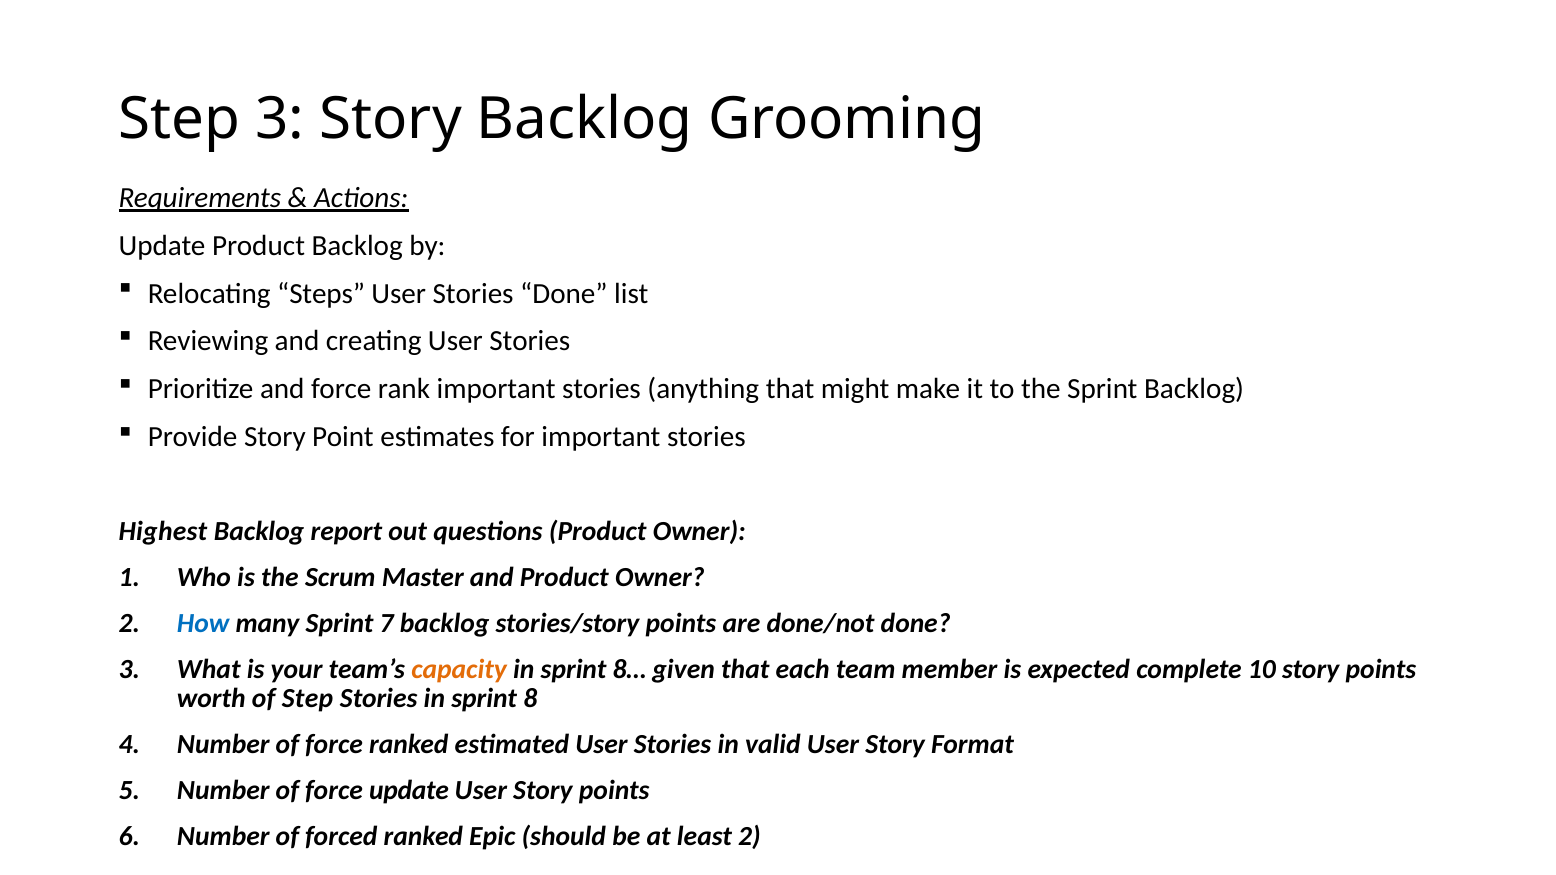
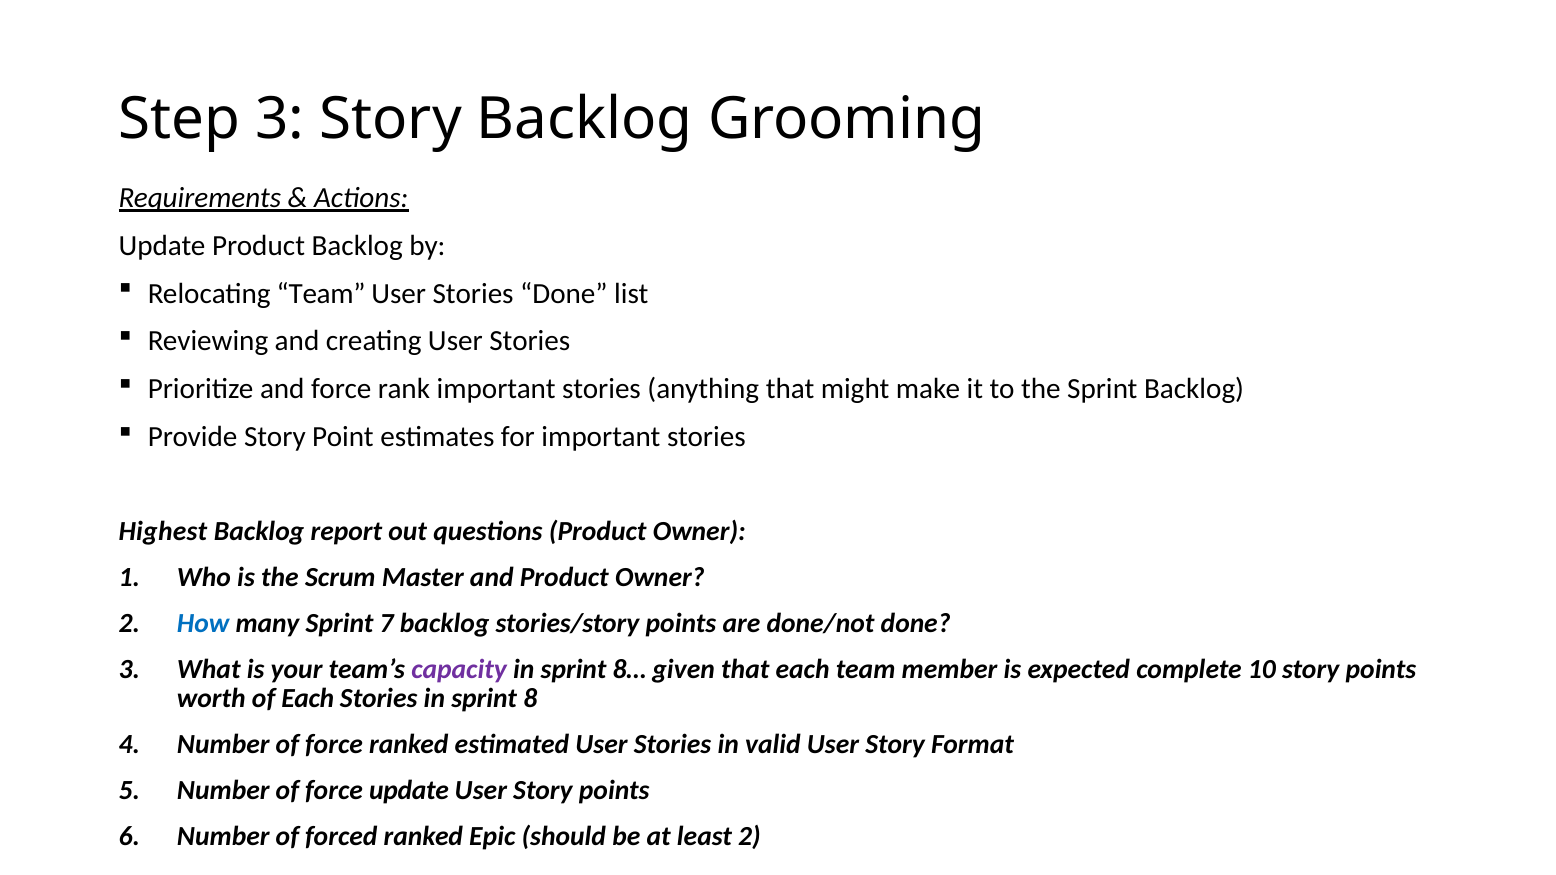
Relocating Steps: Steps -> Team (321, 293)
capacity colour: orange -> purple (459, 669)
of Step: Step -> Each (308, 699)
